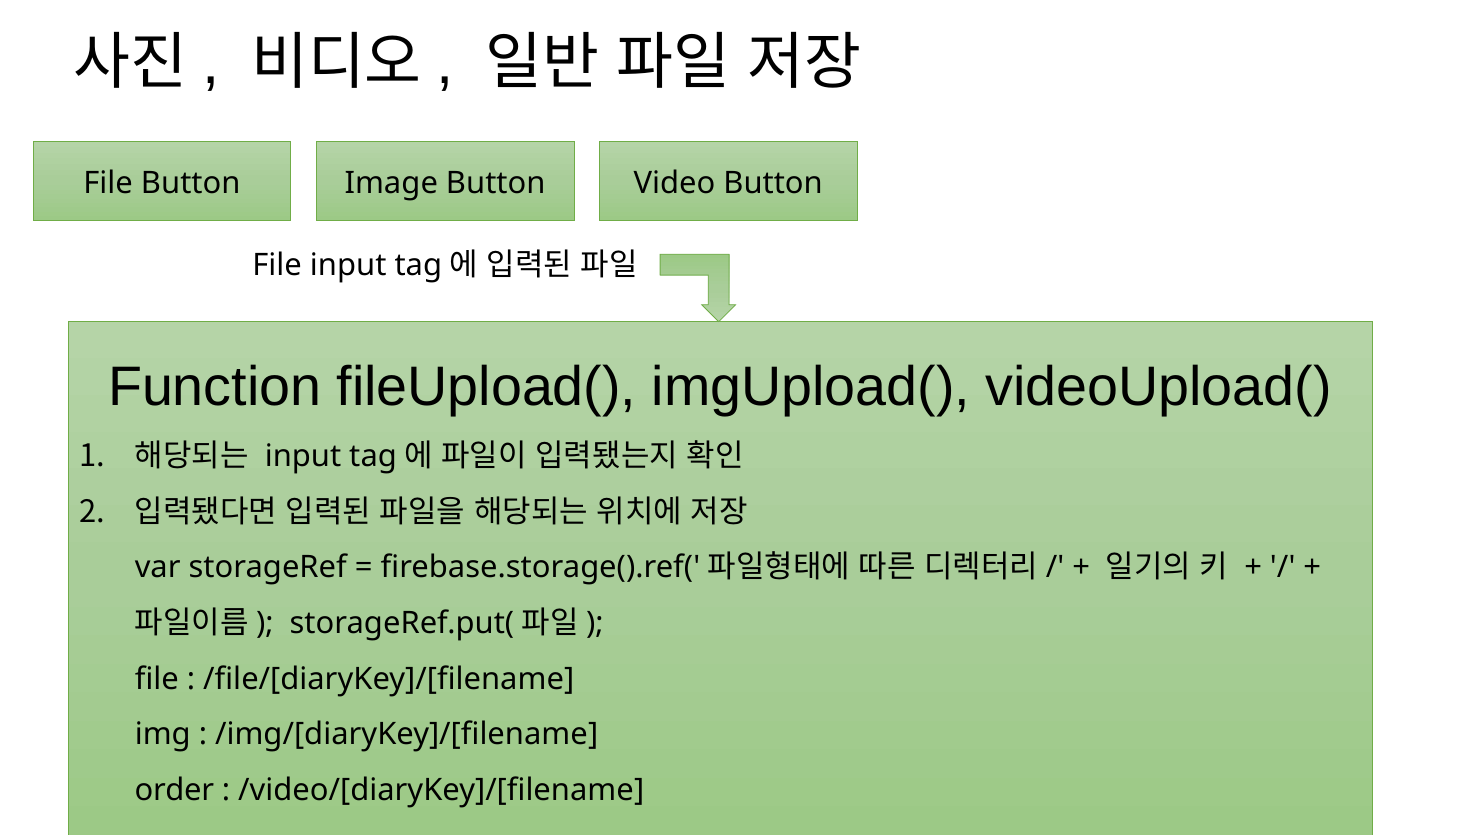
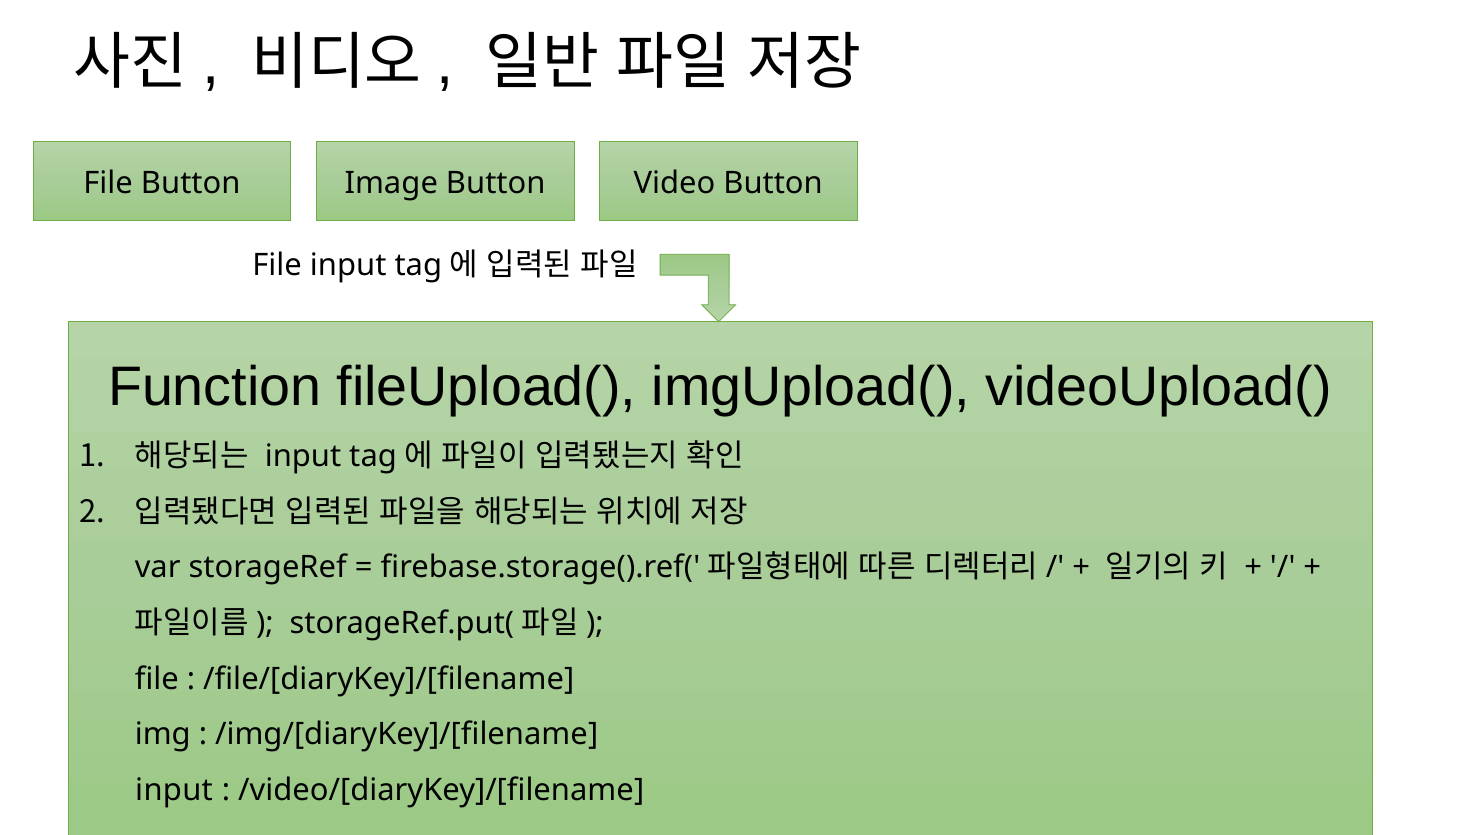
order: order -> input (174, 790)
